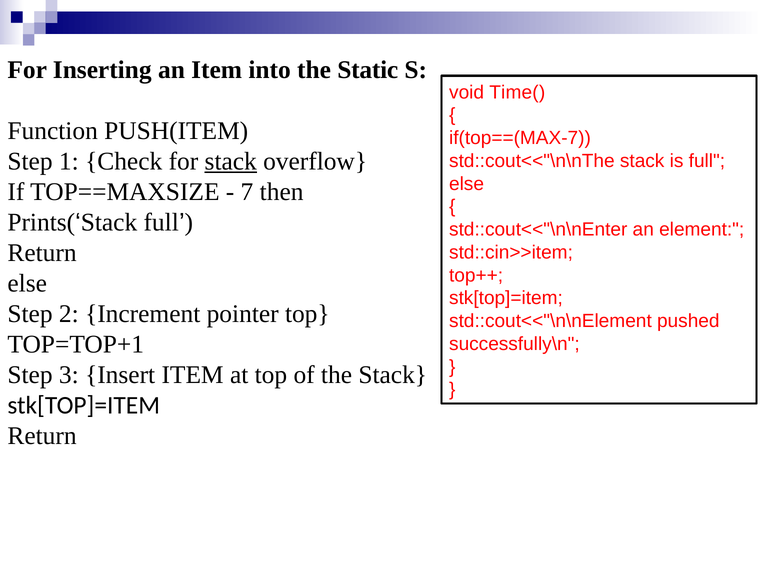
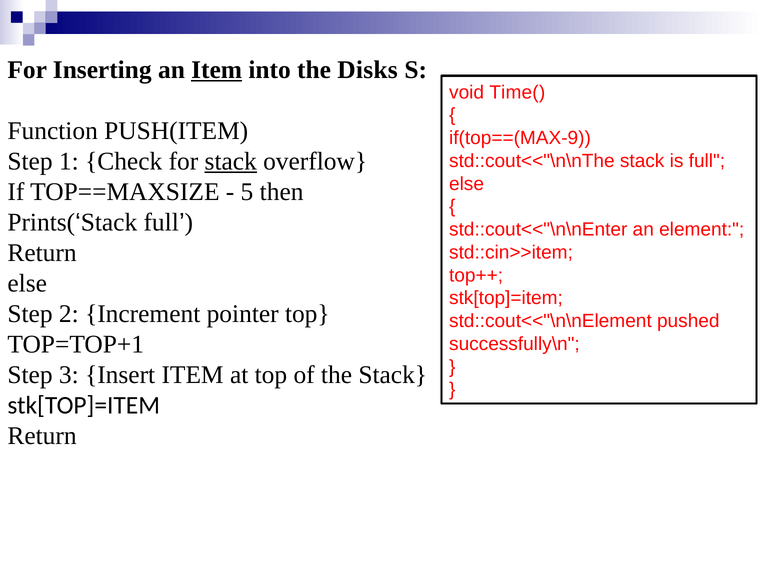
Item underline: none -> present (217, 70)
Static: Static -> Disks (368, 70)
if(top==(MAX-7: if(top==(MAX-7 -> if(top==(MAX-9 (520, 138)
7: 7 -> 5 (247, 192)
